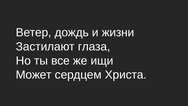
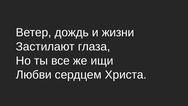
Может: Может -> Любви (34, 75)
